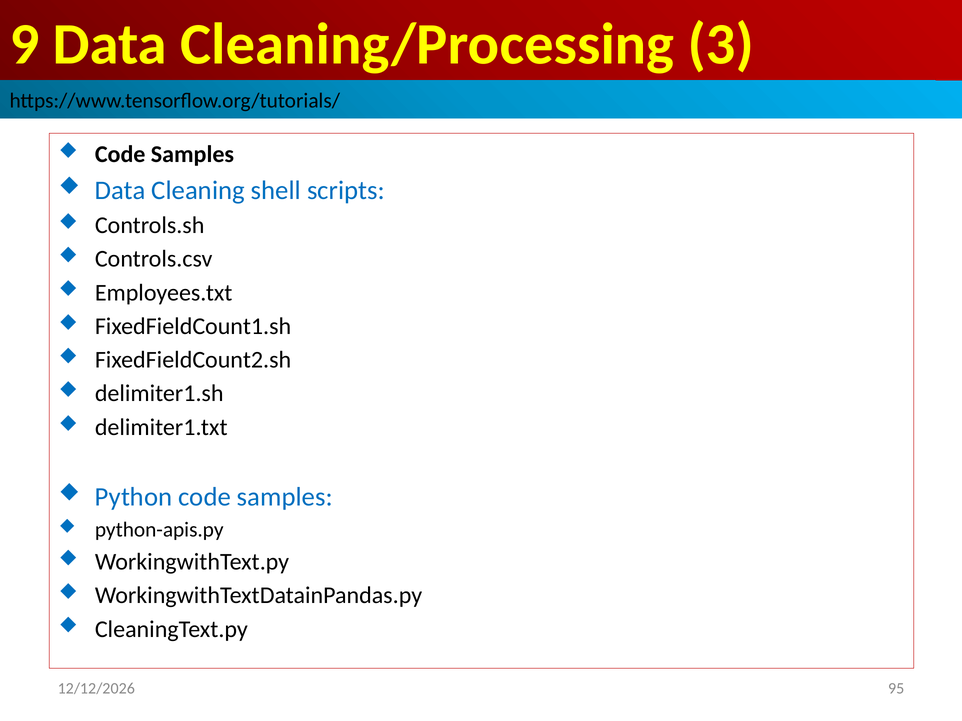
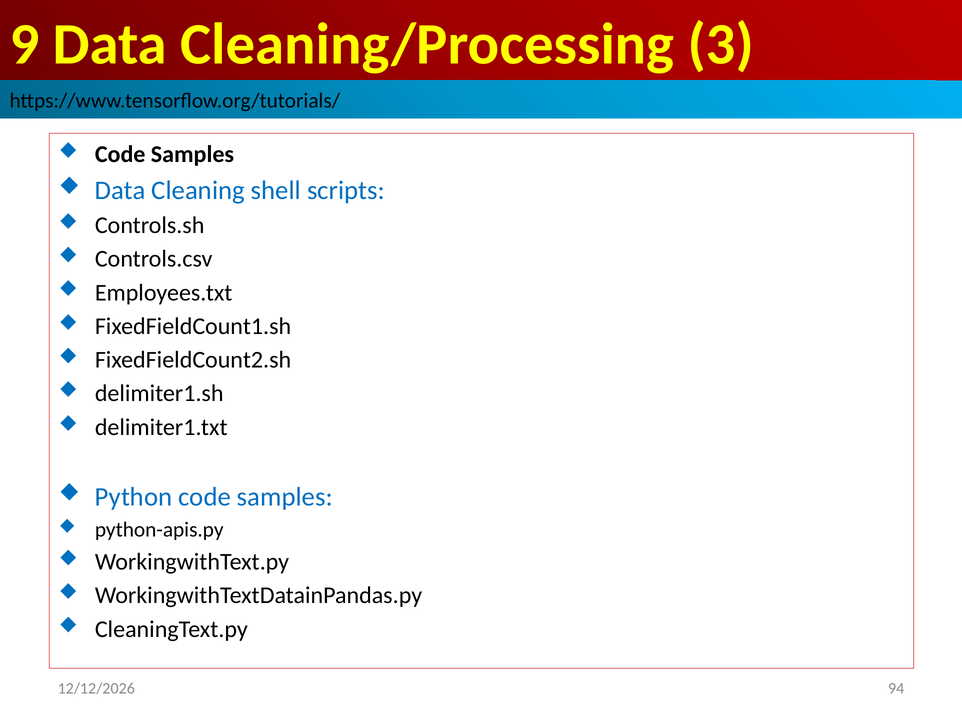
95: 95 -> 94 (896, 689)
